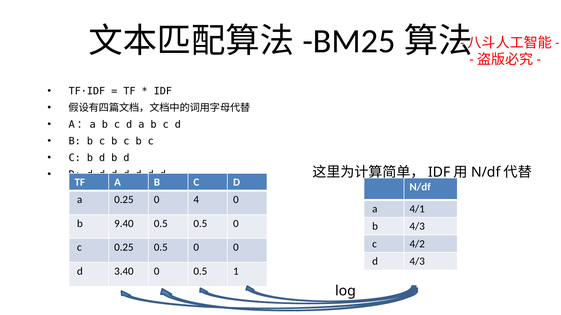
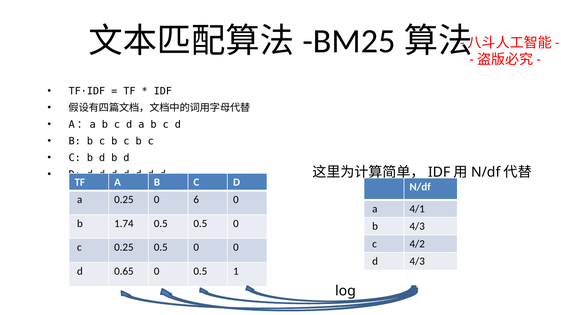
4: 4 -> 6 (196, 200)
9.40: 9.40 -> 1.74 (124, 224)
3.40: 3.40 -> 0.65 (124, 272)
